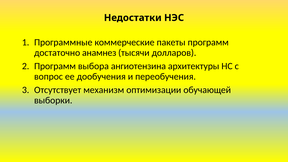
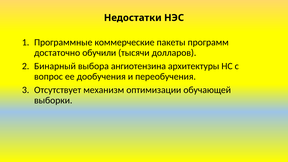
анамнез: анамнез -> обучили (99, 53)
Программ: Программ -> Бинарный (55, 66)
